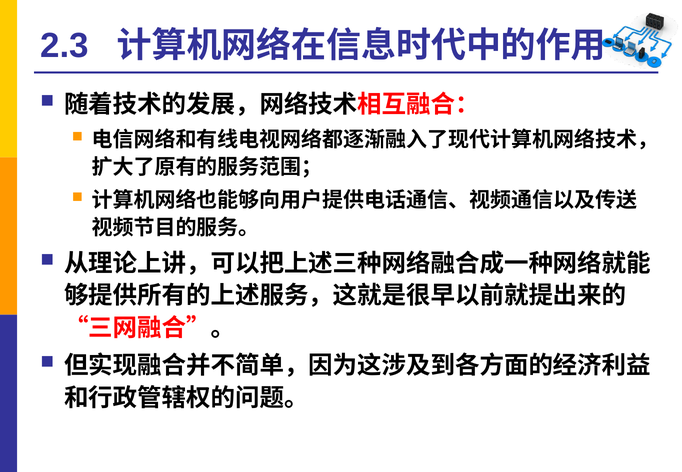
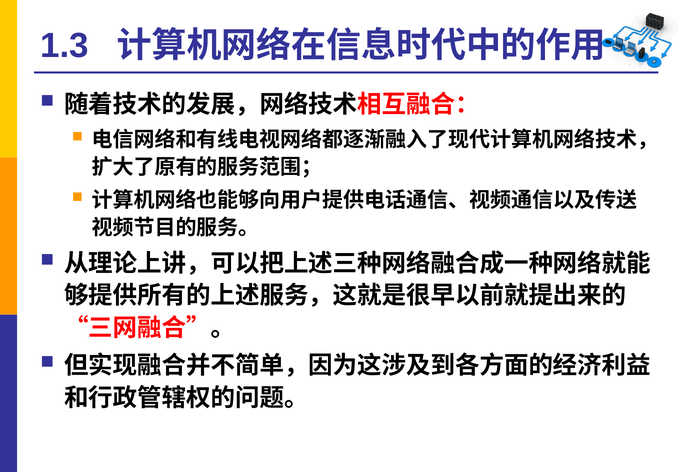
2.3: 2.3 -> 1.3 (65, 46)
